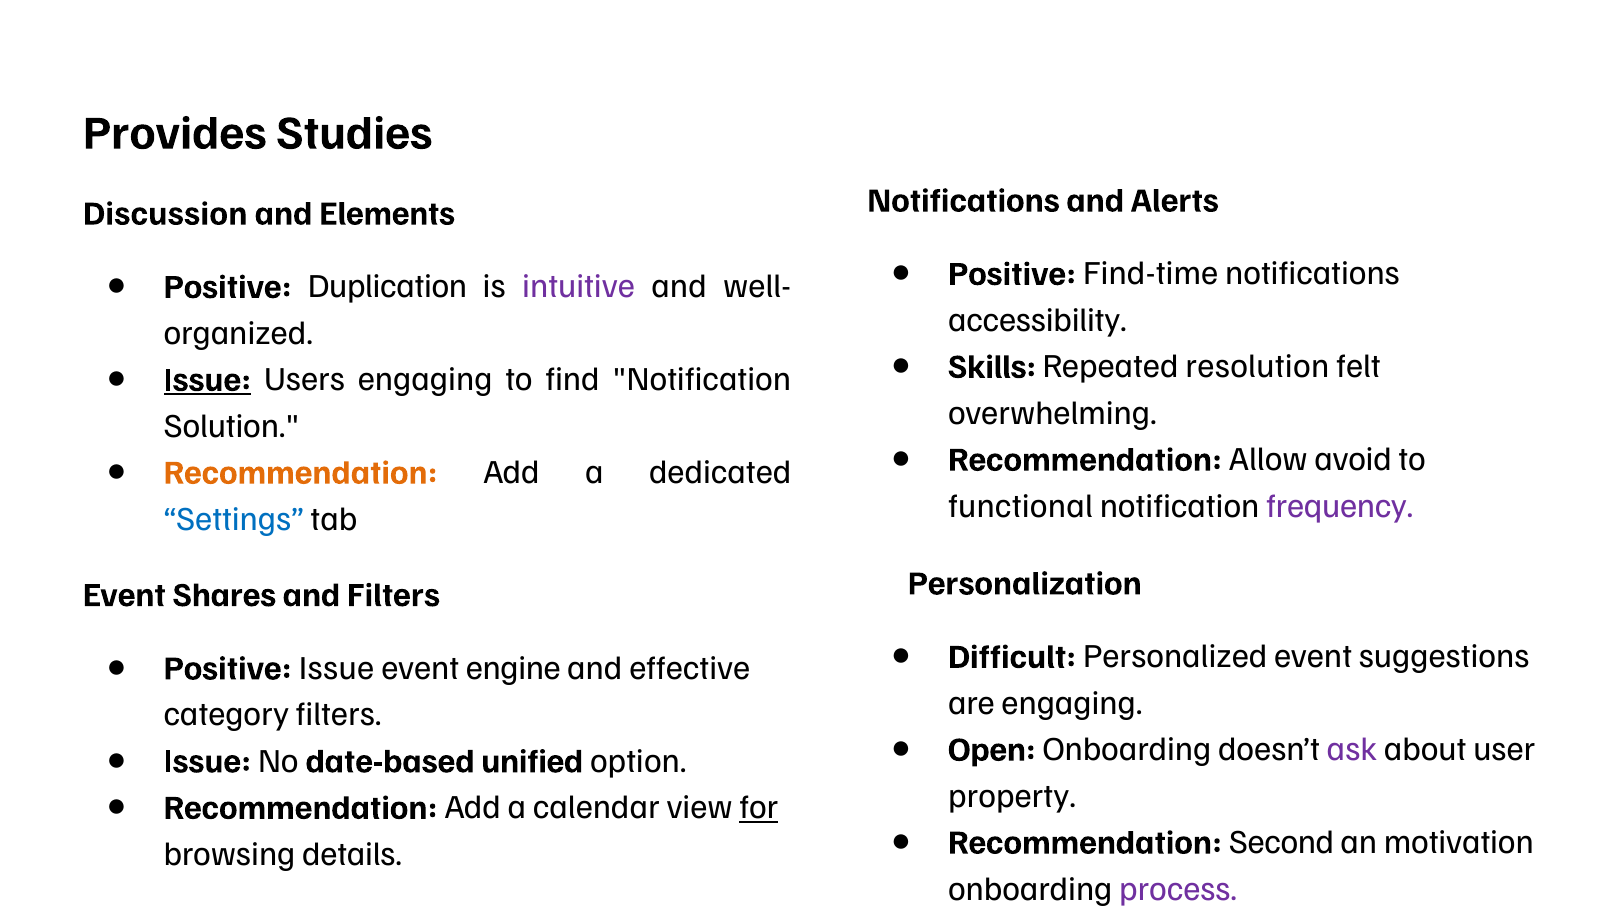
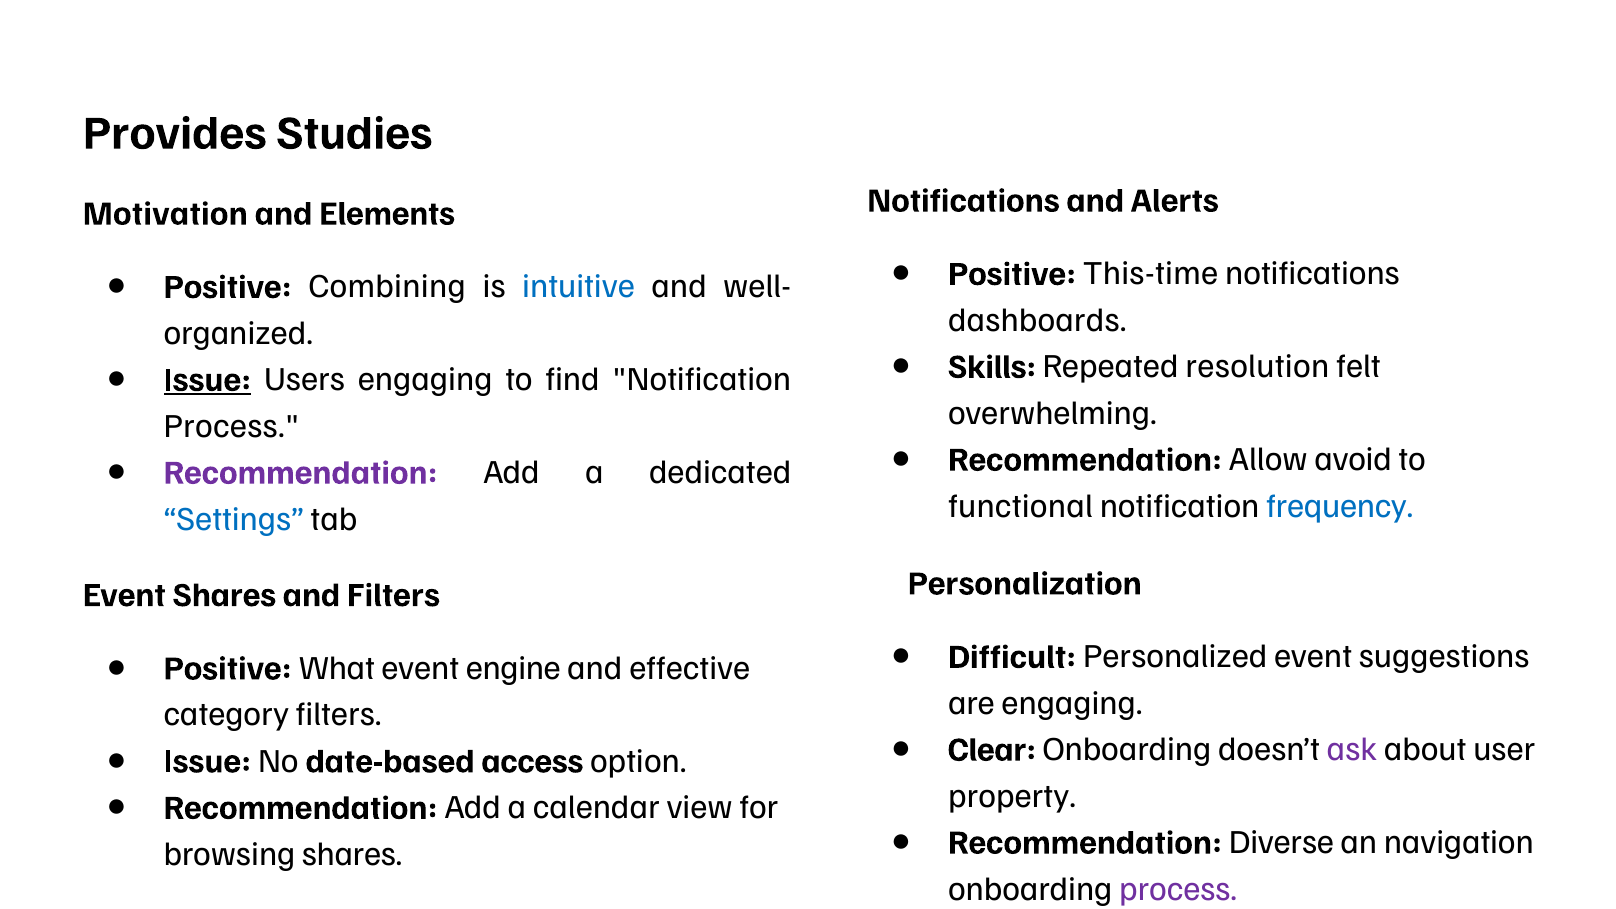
Discussion: Discussion -> Motivation (165, 213)
Find-time: Find-time -> This-time (1151, 274)
Duplication: Duplication -> Combining (387, 287)
intuitive colour: purple -> blue (579, 287)
accessibility: accessibility -> dashboards (1037, 320)
Solution: Solution -> Process (231, 426)
Recommendation colour: orange -> purple (301, 473)
frequency colour: purple -> blue (1340, 506)
Positive Issue: Issue -> What (337, 668)
Open: Open -> Clear (992, 750)
unified: unified -> access (532, 761)
for underline: present -> none (759, 808)
Second: Second -> Diverse (1281, 843)
motivation: motivation -> navigation (1459, 843)
browsing details: details -> shares (352, 854)
